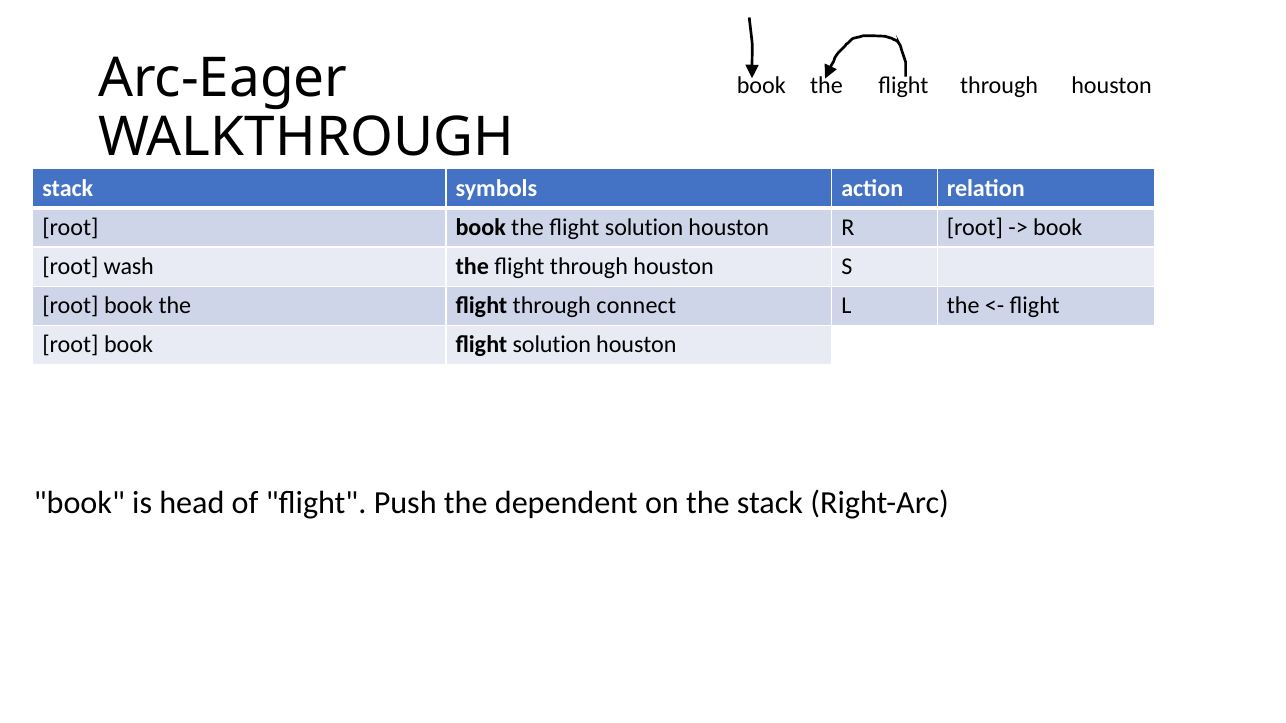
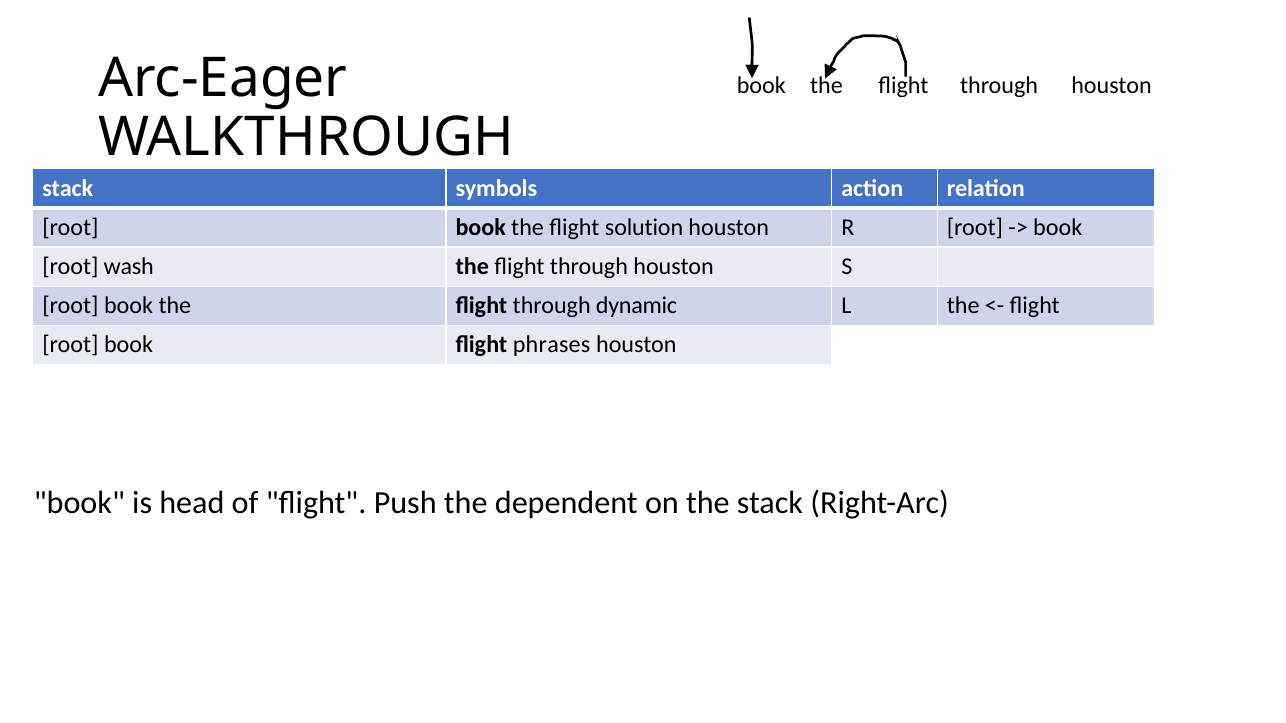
connect: connect -> dynamic (637, 306)
book flight solution: solution -> phrases (552, 345)
